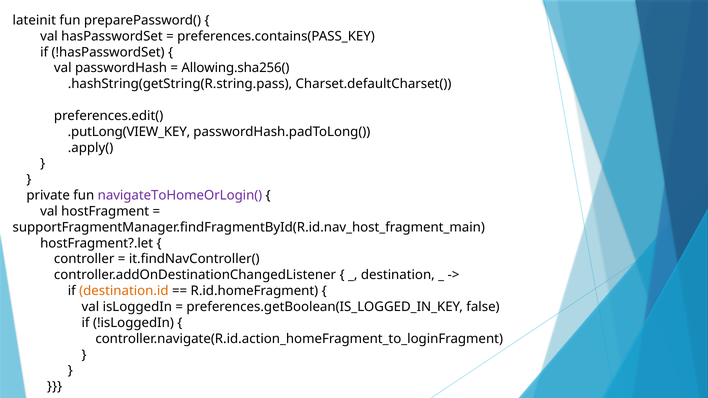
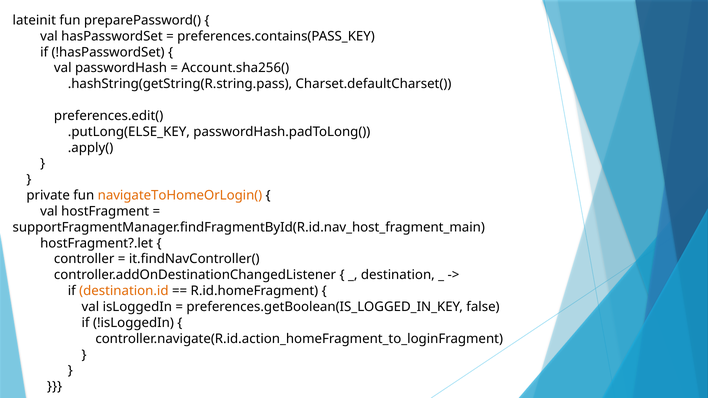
Allowing.sha256(: Allowing.sha256( -> Account.sha256( (235, 68)
.putLong(VIEW_KEY: .putLong(VIEW_KEY -> .putLong(ELSE_KEY (129, 132)
navigateToHomeOrLogin( colour: purple -> orange (180, 196)
